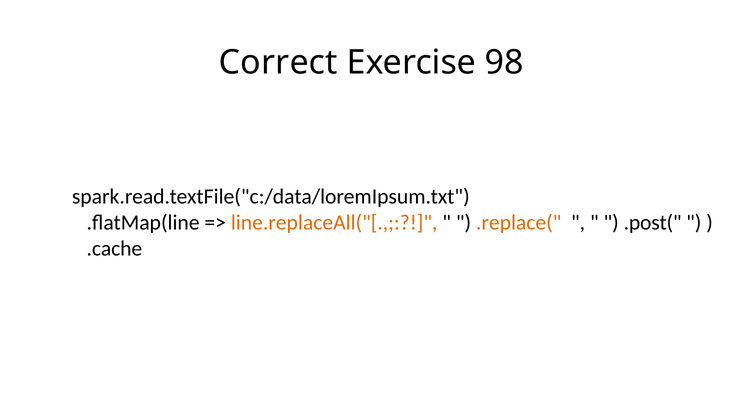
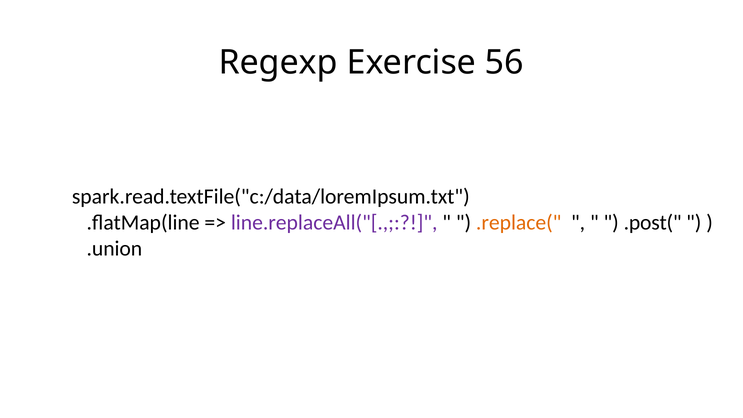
Correct: Correct -> Regexp (278, 62)
98: 98 -> 56 (504, 62)
line.replaceAll("[ colour: orange -> purple (334, 222)
.cache: .cache -> .union (114, 248)
